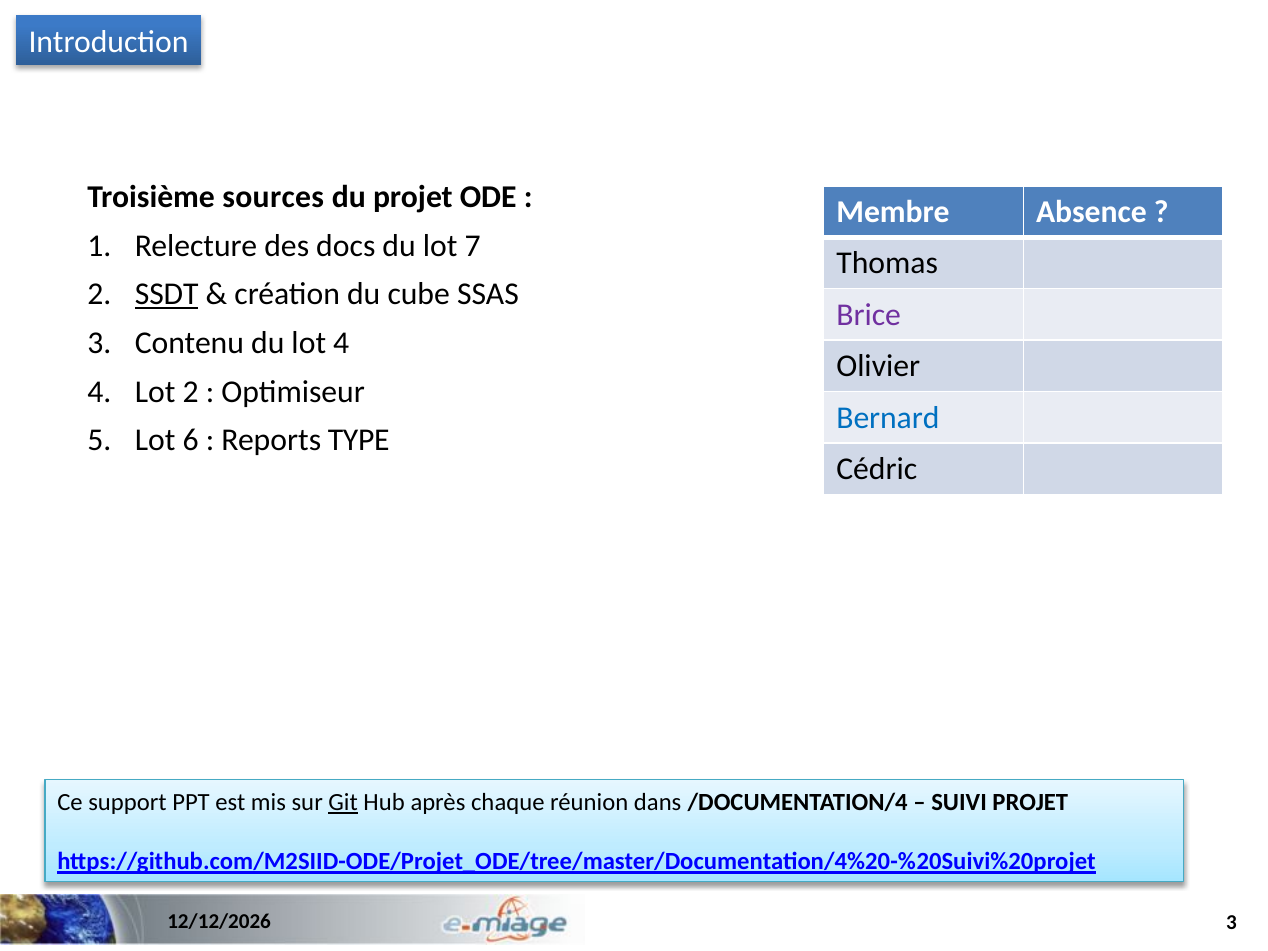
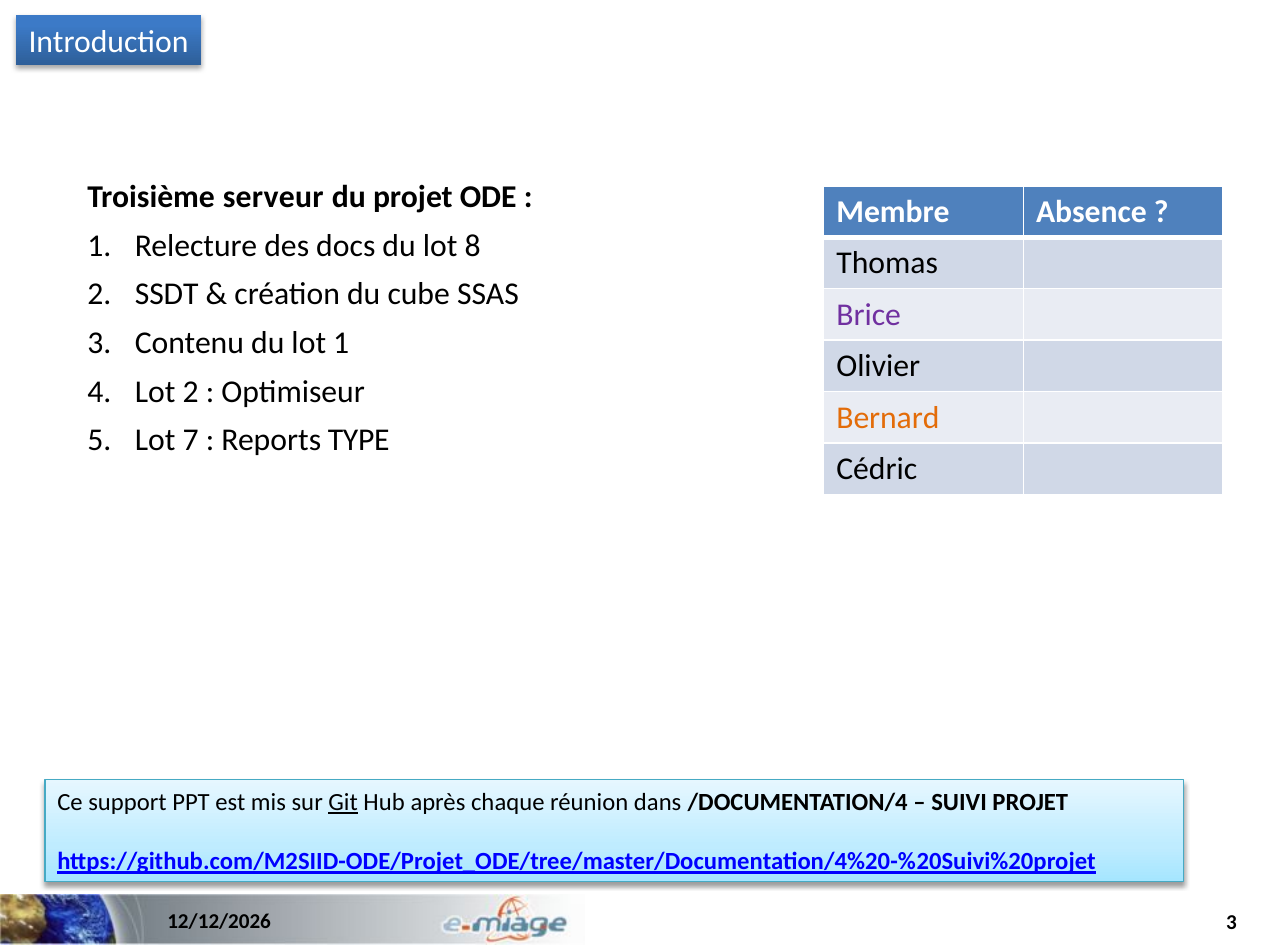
sources: sources -> serveur (273, 197)
7: 7 -> 8 (473, 246)
SSDT underline: present -> none (167, 294)
lot 4: 4 -> 1 (341, 343)
Bernard colour: blue -> orange (888, 418)
6: 6 -> 7 (191, 440)
